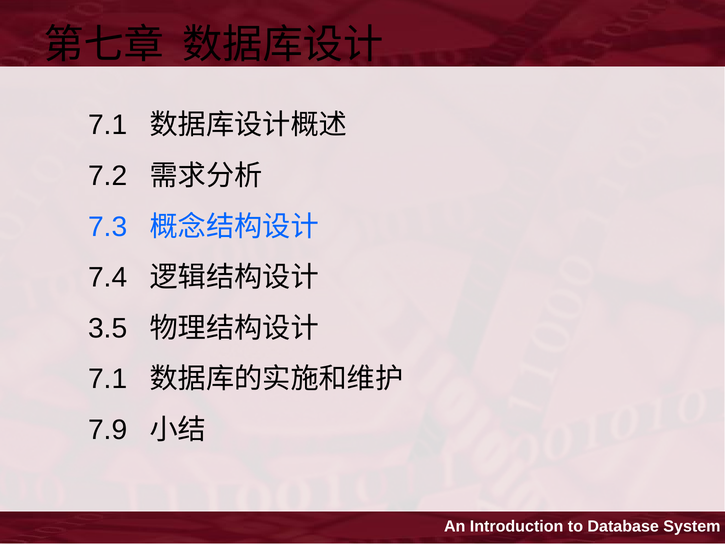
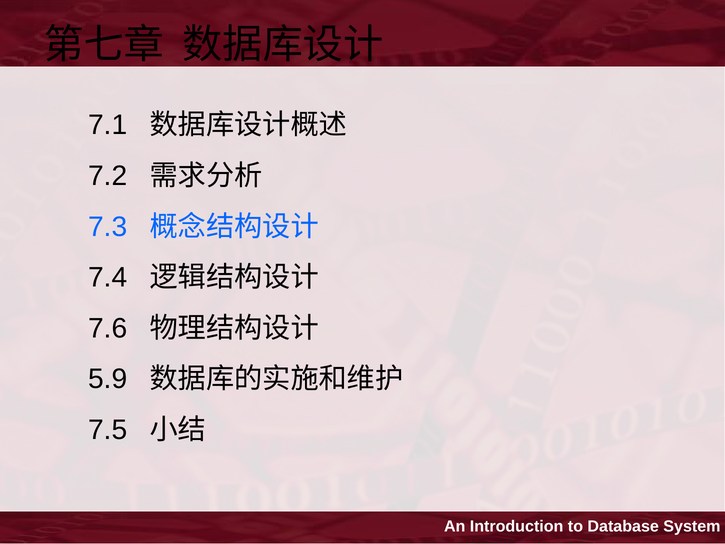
3.5: 3.5 -> 7.6 (108, 328)
7.1: 7.1 -> 5.9 (108, 379)
7.9: 7.9 -> 7.5 (108, 430)
